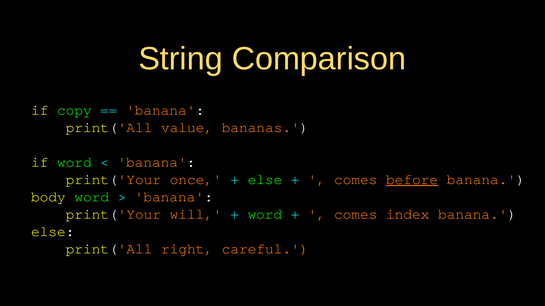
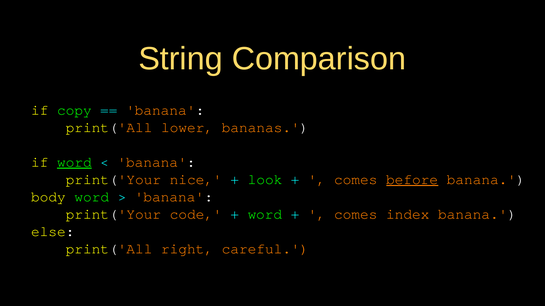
value: value -> lower (187, 128)
word underline: none -> present (74, 162)
once: once -> nice (196, 180)
else: else -> look (265, 180)
will: will -> code (196, 214)
